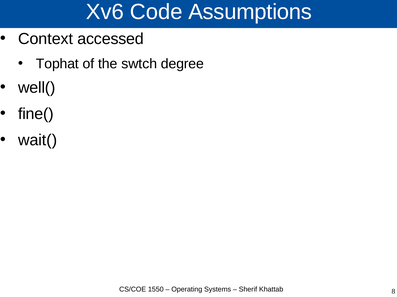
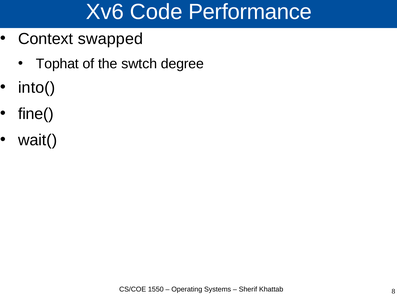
Assumptions: Assumptions -> Performance (250, 12)
accessed: accessed -> swapped (110, 39)
well(: well( -> into( (37, 88)
